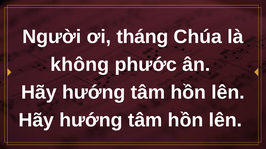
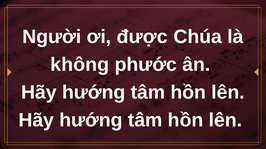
tháng: tháng -> được (142, 37)
